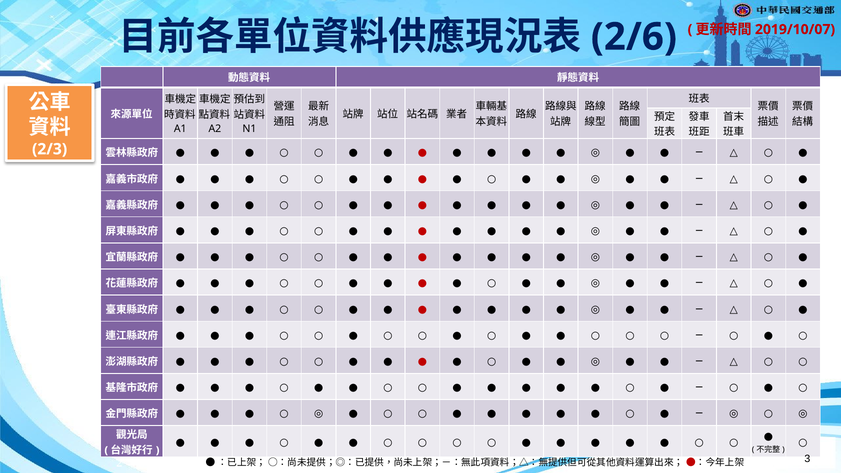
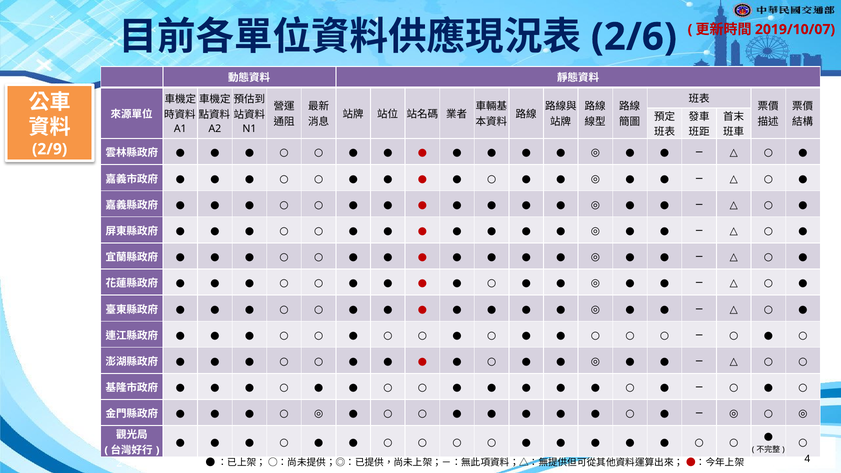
2/3: 2/3 -> 2/9 (50, 149)
3: 3 -> 4 (807, 459)
